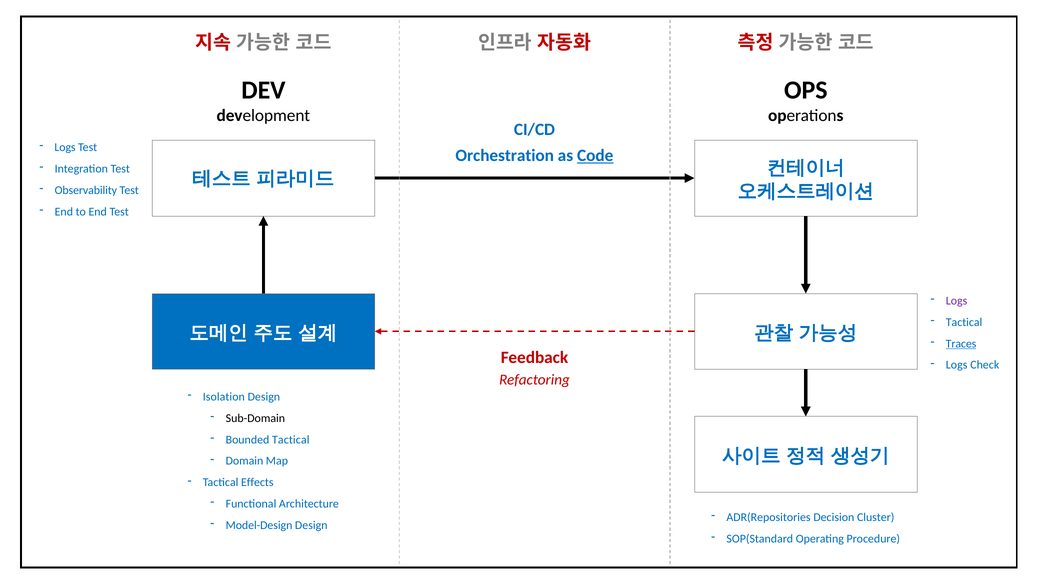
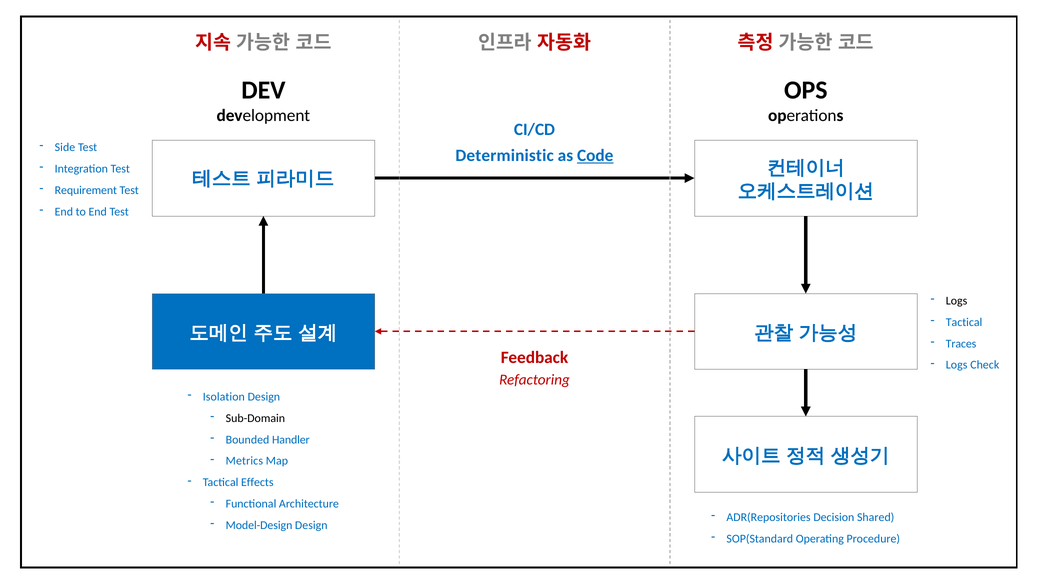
Logs: Logs -> Side (65, 147)
Orchestration: Orchestration -> Deterministic (505, 156)
Observability: Observability -> Requirement (86, 190)
Logs colour: purple -> black (957, 301)
Traces underline: present -> none (961, 344)
Bounded Tactical: Tactical -> Handler (291, 440)
Domain: Domain -> Metrics (244, 461)
Cluster: Cluster -> Shared (876, 517)
